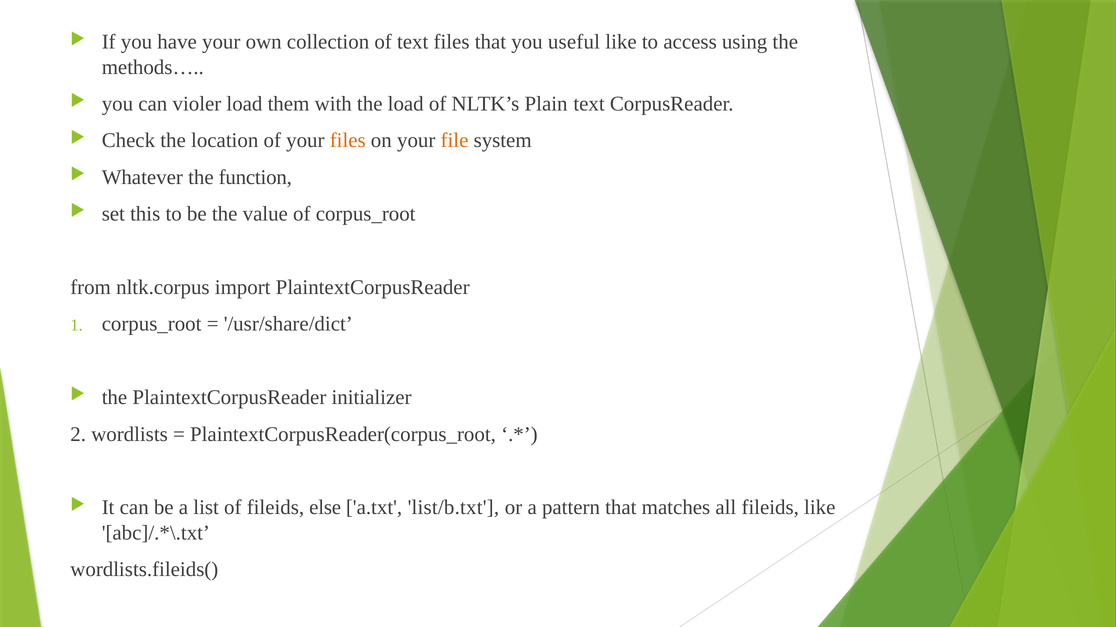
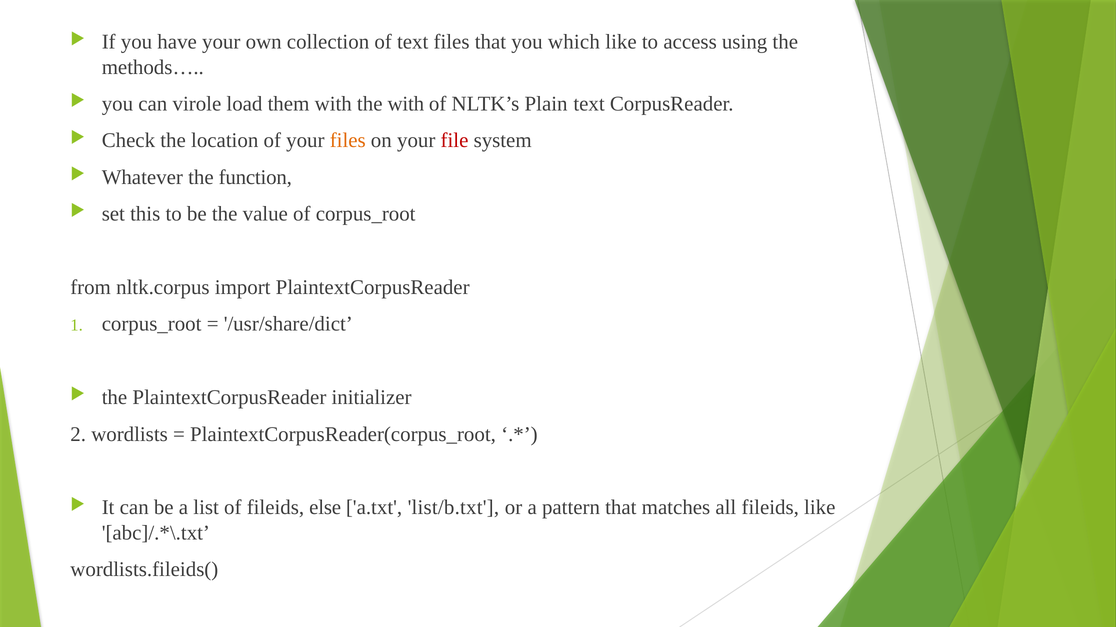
useful: useful -> which (574, 42)
violer: violer -> virole (197, 104)
the load: load -> with (406, 104)
file colour: orange -> red (454, 141)
